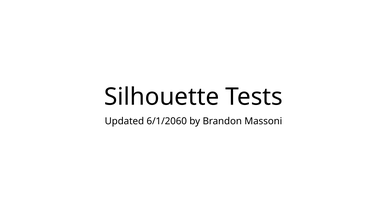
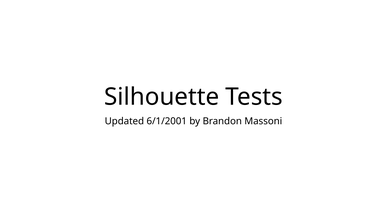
6/1/2060: 6/1/2060 -> 6/1/2001 (167, 121)
